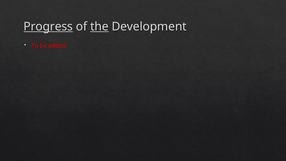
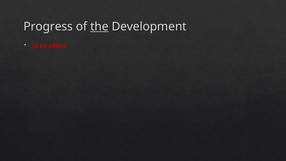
Progress underline: present -> none (48, 27)
